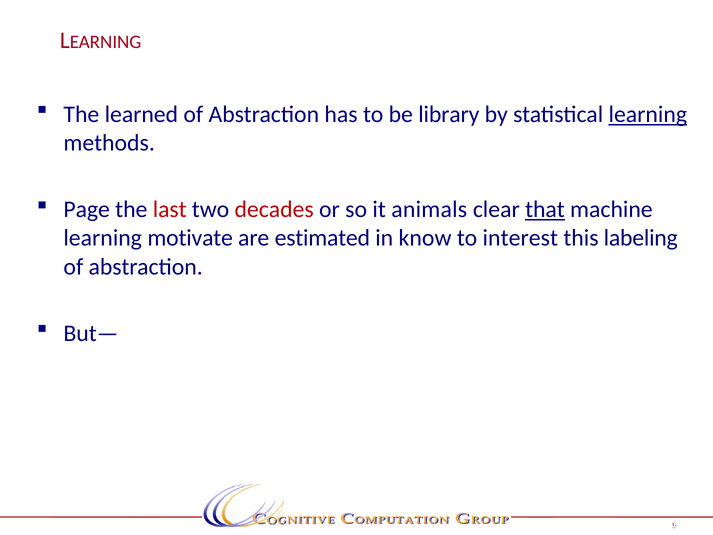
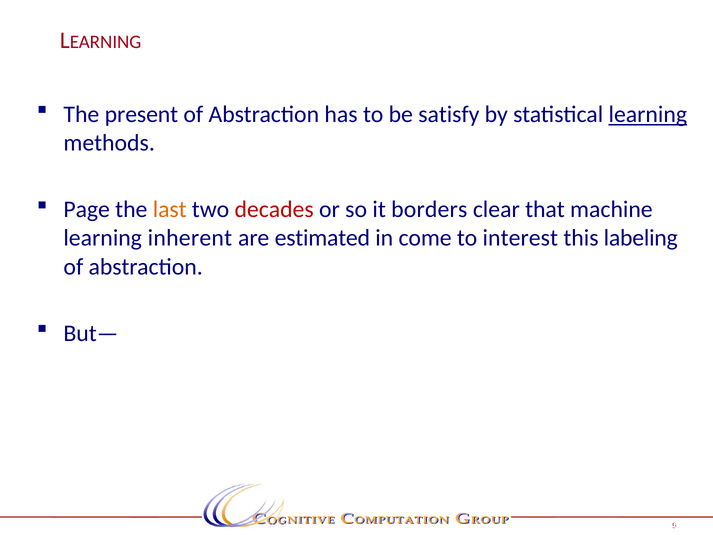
learned: learned -> present (141, 114)
library: library -> satisfy (449, 114)
last colour: red -> orange (170, 210)
animals: animals -> borders (429, 210)
that underline: present -> none (545, 210)
motivate: motivate -> inherent (190, 238)
know: know -> come (425, 238)
